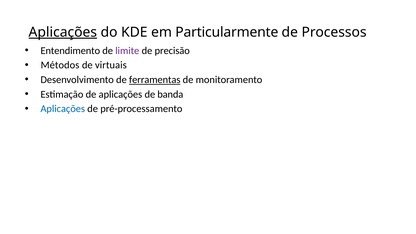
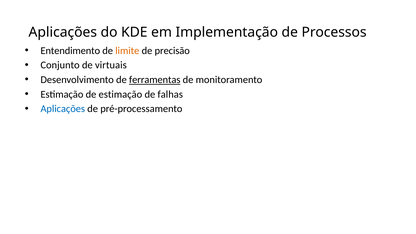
Aplicações underline: present -> none (63, 32)
Particularmente: Particularmente -> Implementação (227, 32)
limite colour: purple -> orange (127, 51)
Métodos: Métodos -> Conjunto (60, 65)
de aplicações: aplicações -> estimação (120, 94)
banda: banda -> falhas (170, 94)
